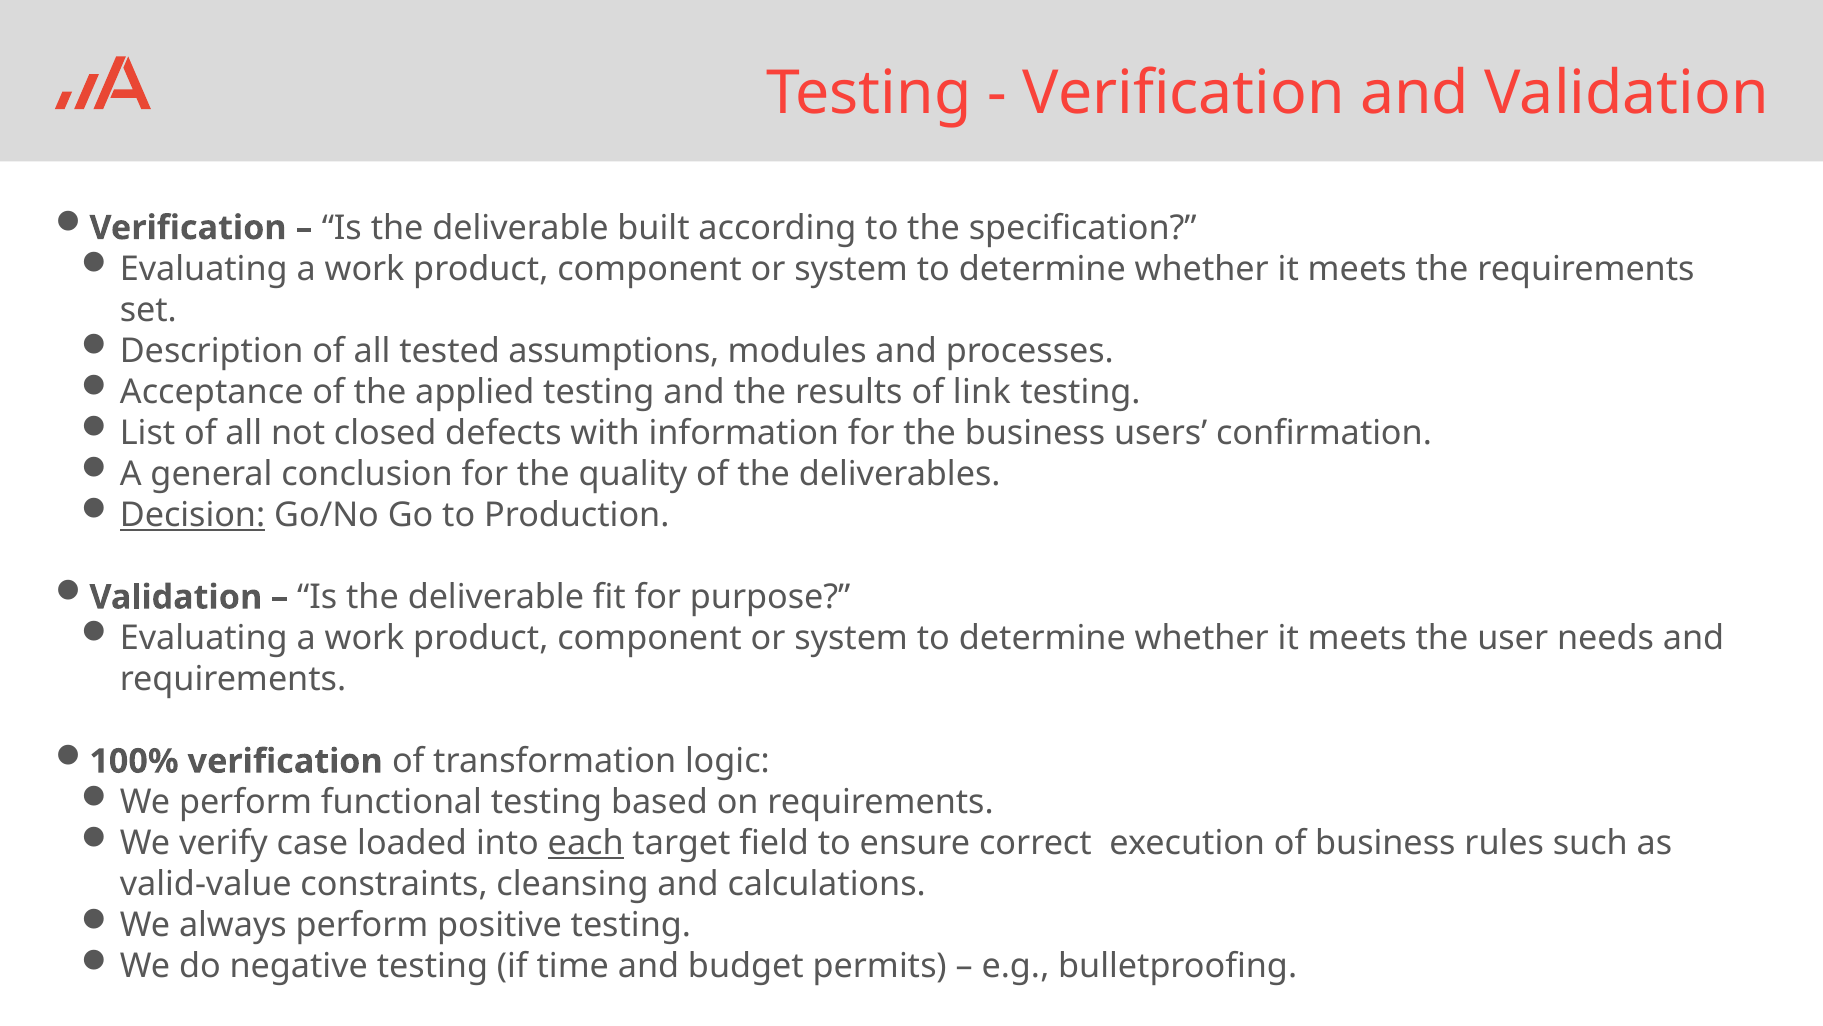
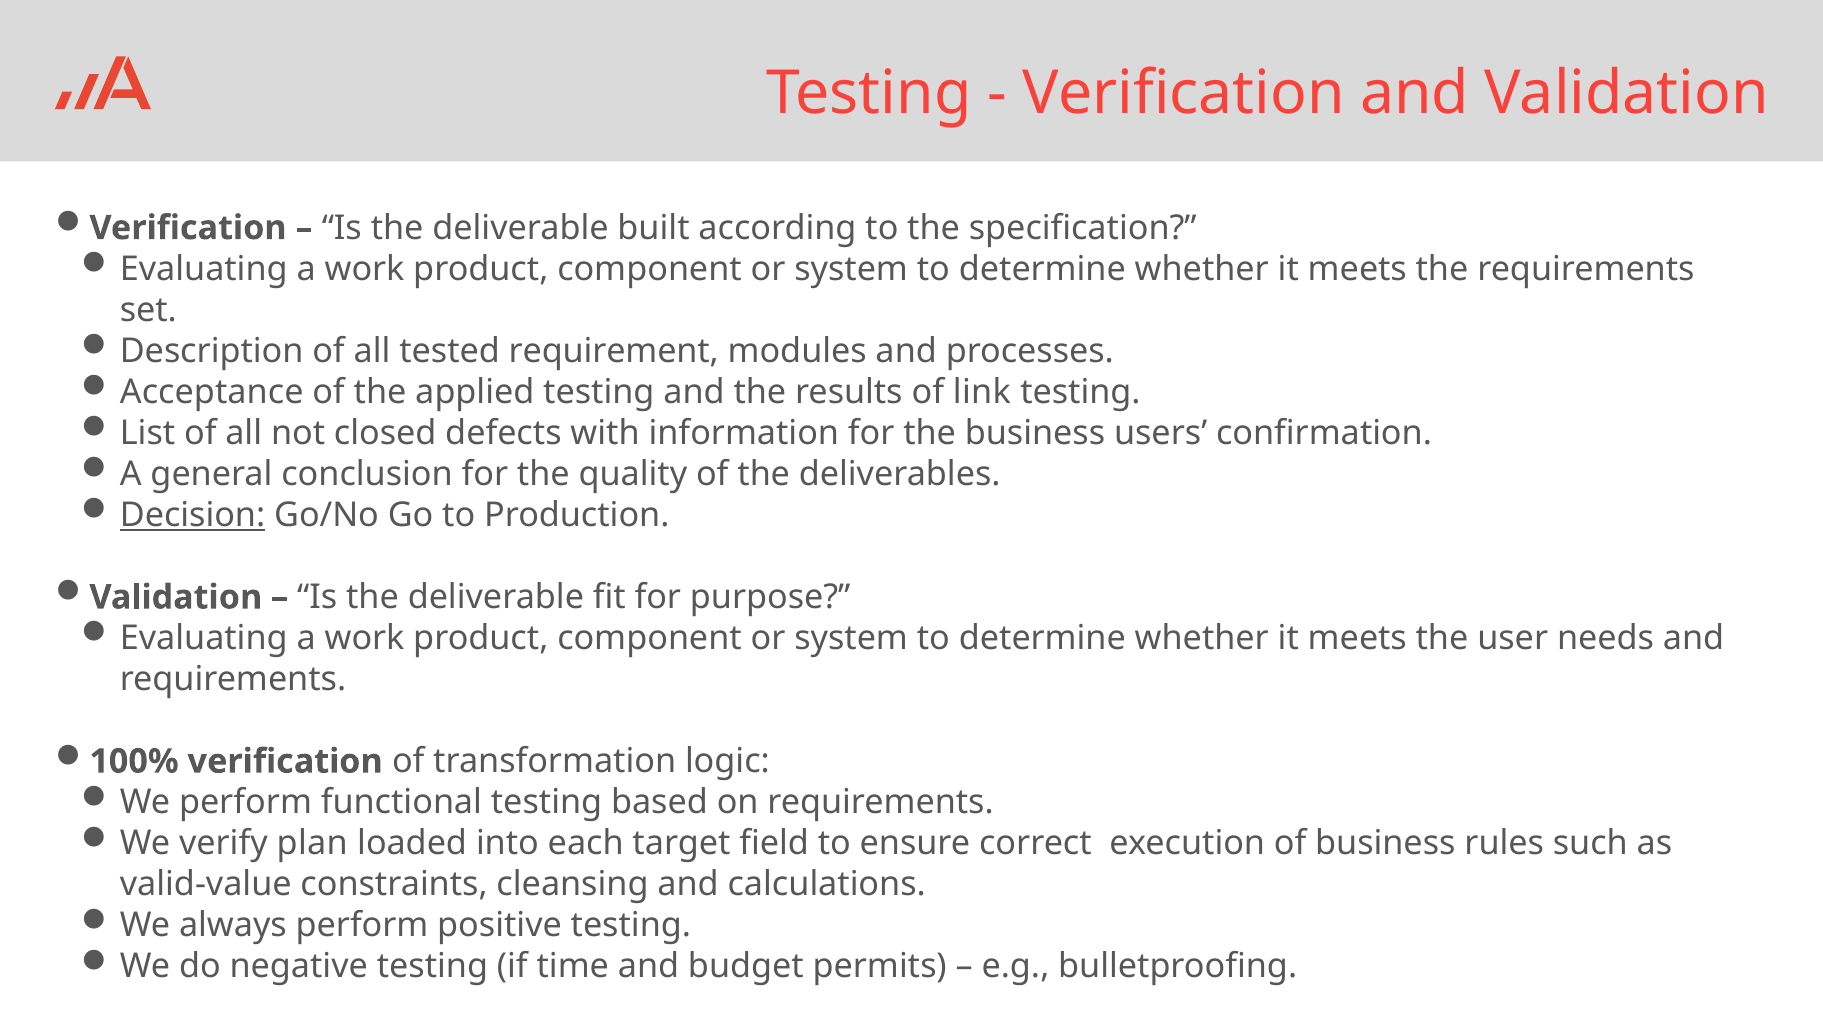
assumptions: assumptions -> requirement (614, 351)
case: case -> plan (312, 843)
each underline: present -> none (586, 843)
